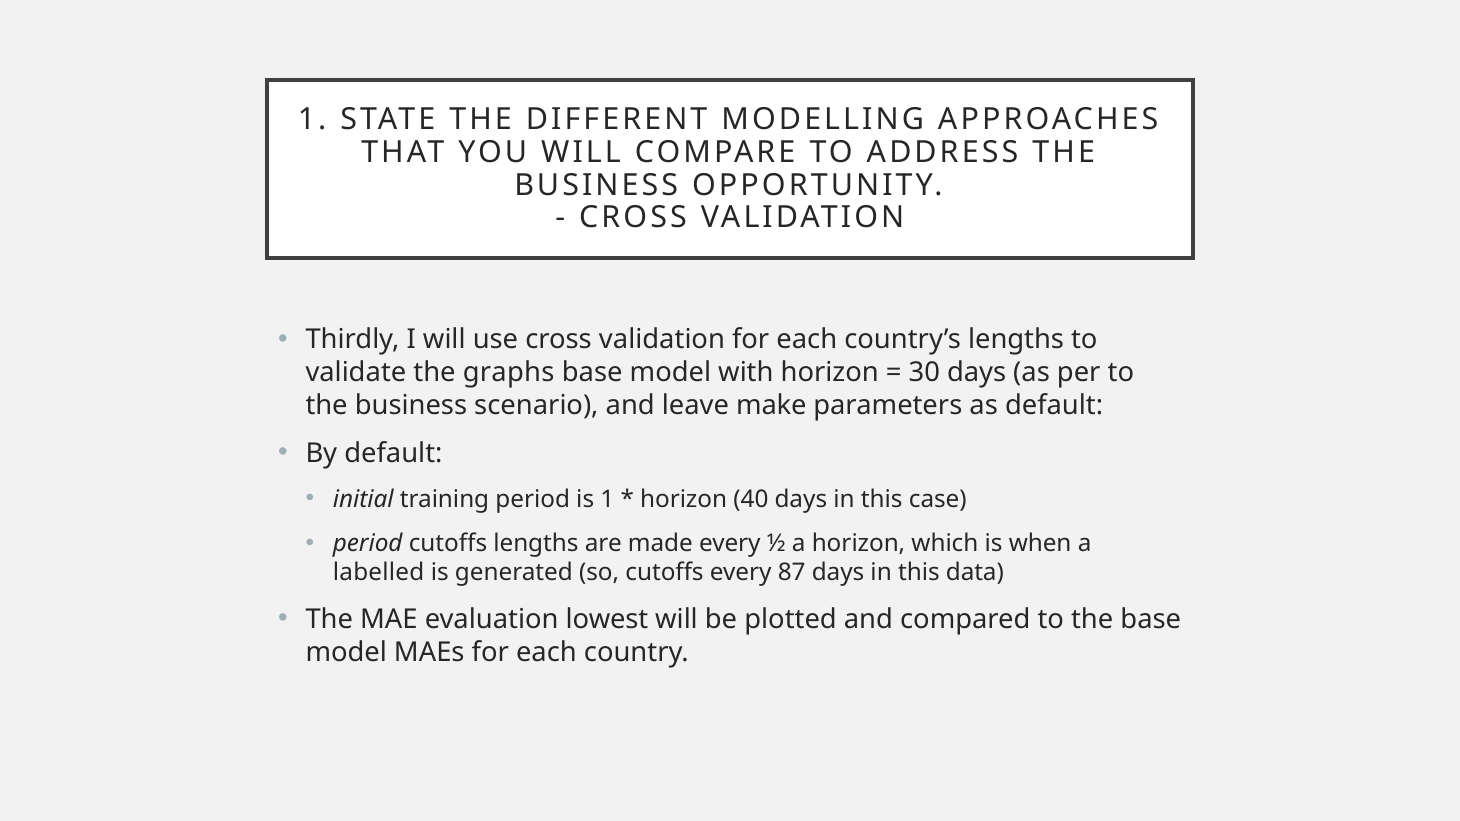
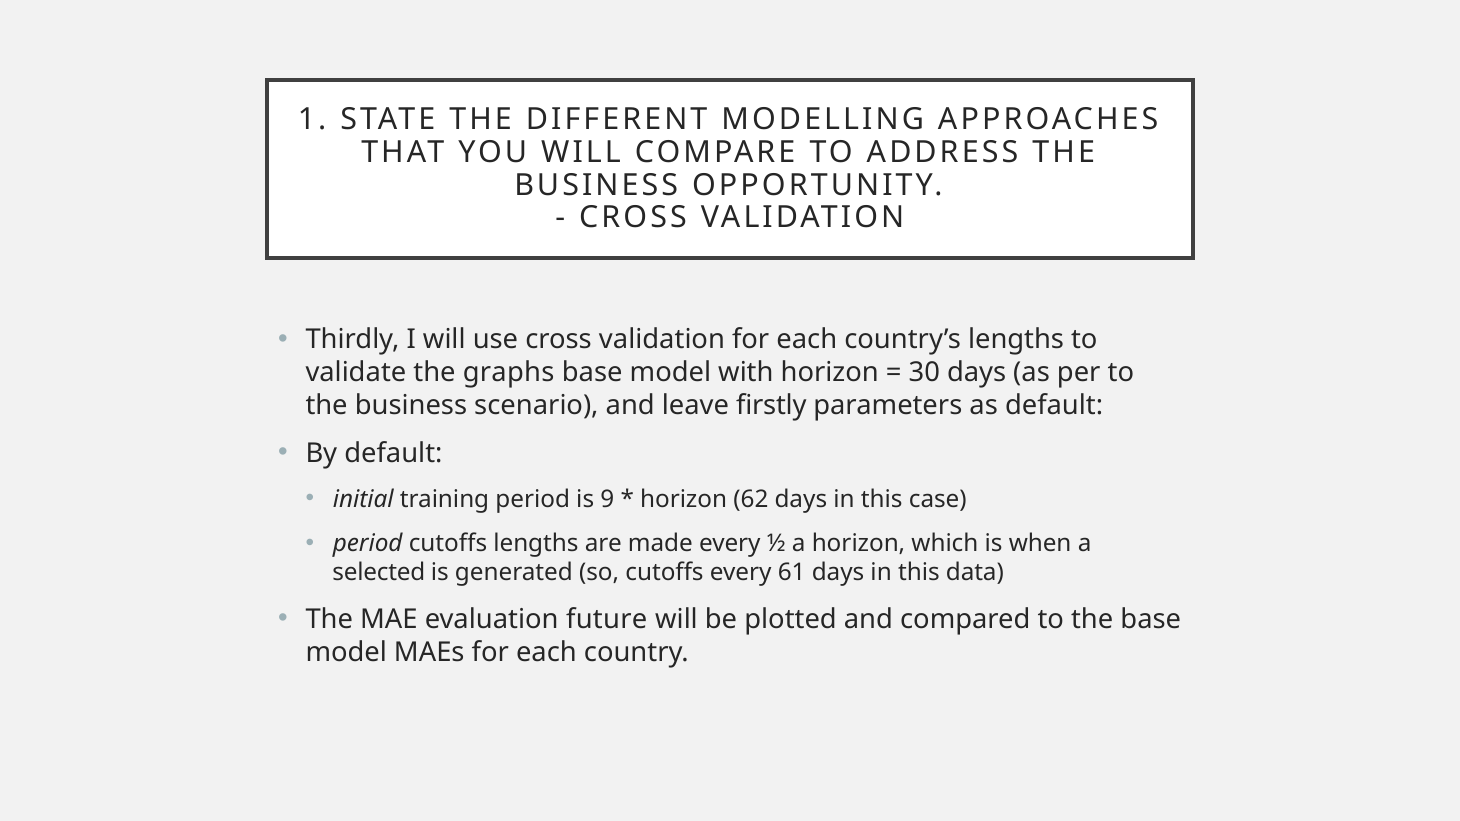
make: make -> firstly (771, 405)
is 1: 1 -> 9 (607, 500)
40: 40 -> 62 (751, 500)
labelled: labelled -> selected (379, 573)
87: 87 -> 61 (792, 573)
lowest: lowest -> future (607, 620)
